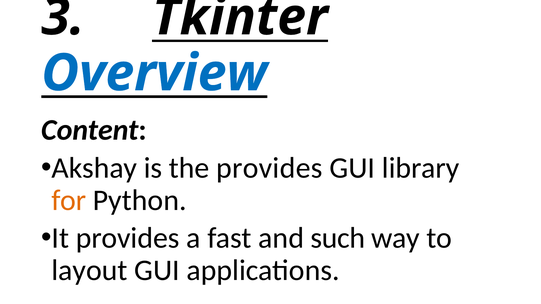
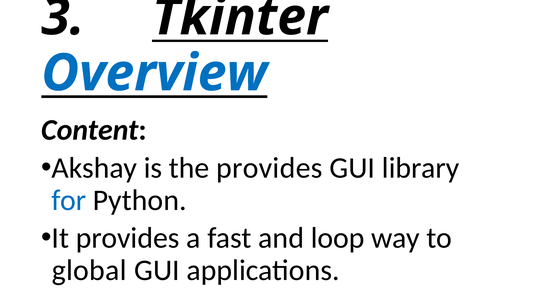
for colour: orange -> blue (69, 200)
such: such -> loop (338, 238)
layout: layout -> global (89, 271)
